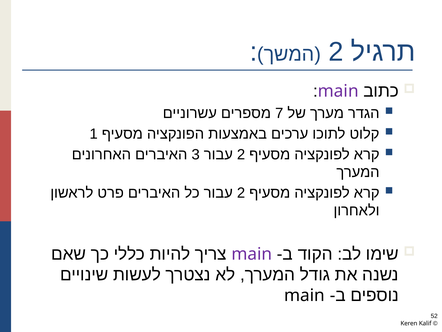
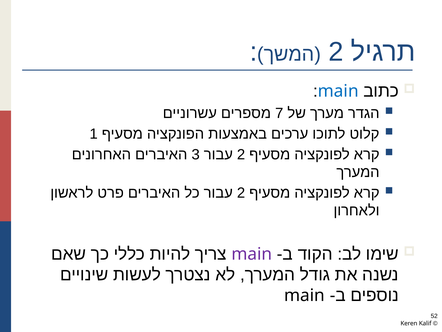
main colour: purple -> blue (338, 91)
